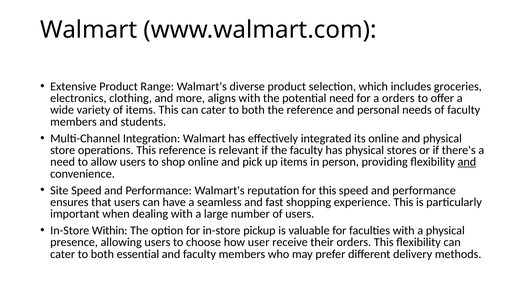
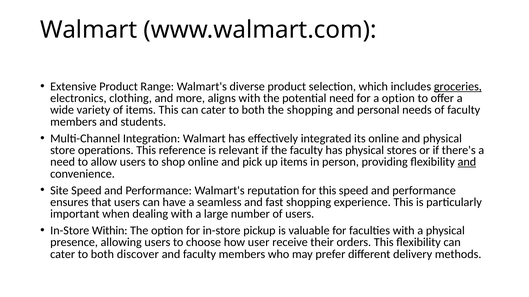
groceries underline: none -> present (458, 87)
a orders: orders -> option (398, 98)
the reference: reference -> shopping (310, 110)
essential: essential -> discover (138, 255)
